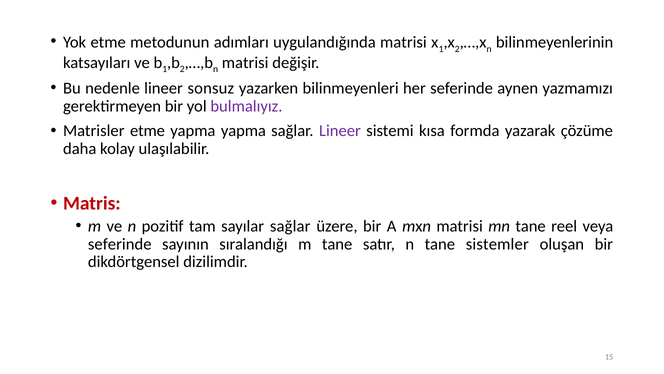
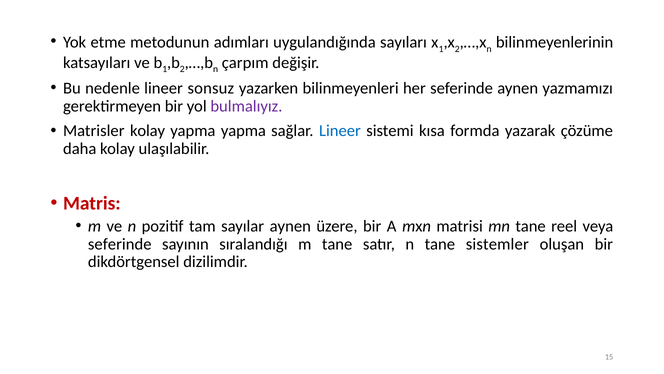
uygulandığında matrisi: matrisi -> sayıları (403, 42)
n matrisi: matrisi -> çarpım (245, 63)
Matrisler etme: etme -> kolay (148, 131)
Lineer colour: purple -> blue (340, 131)
sayılar sağlar: sağlar -> aynen (290, 226)
